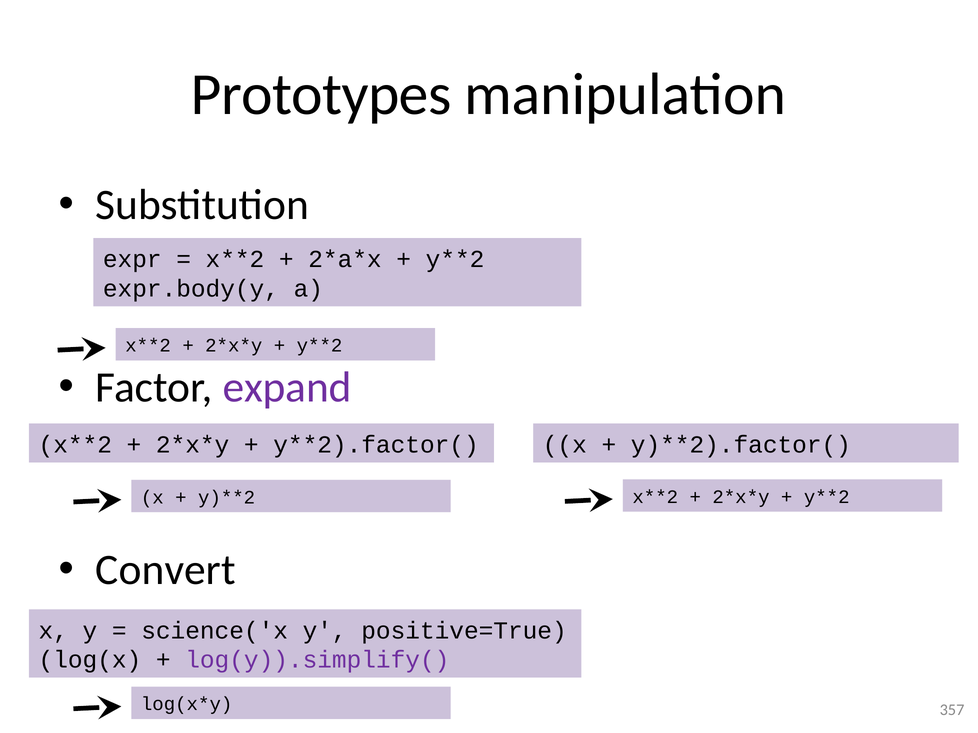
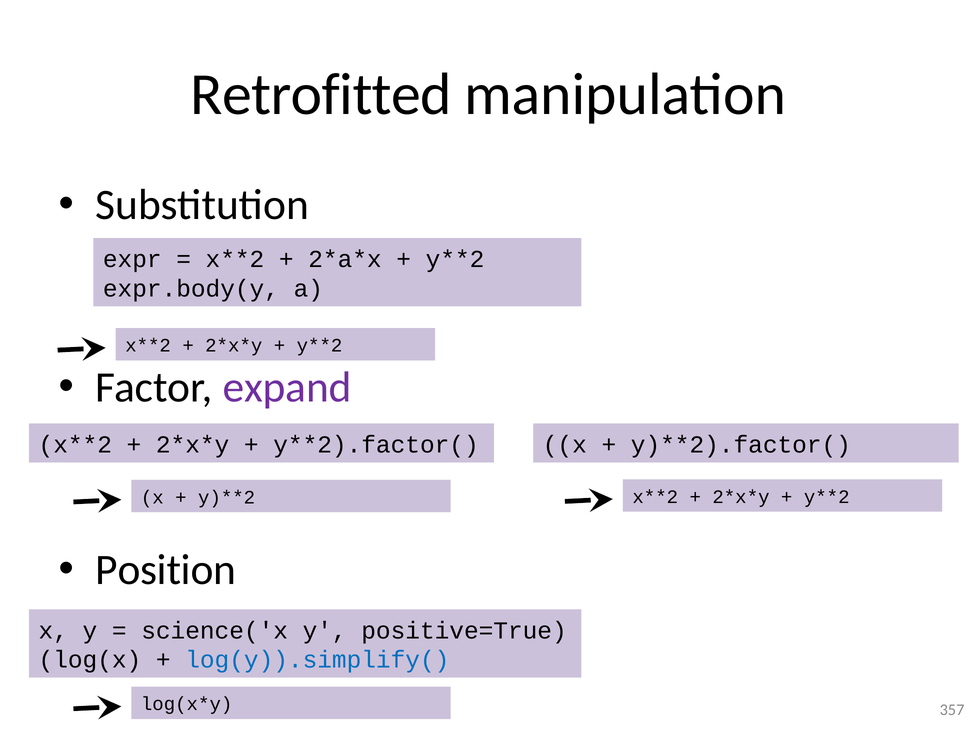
Prototypes: Prototypes -> Retrofitted (321, 95)
Convert: Convert -> Position (166, 570)
log(y)).simplify( colour: purple -> blue (317, 660)
